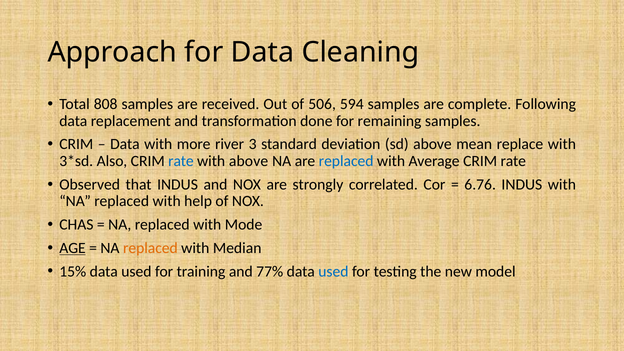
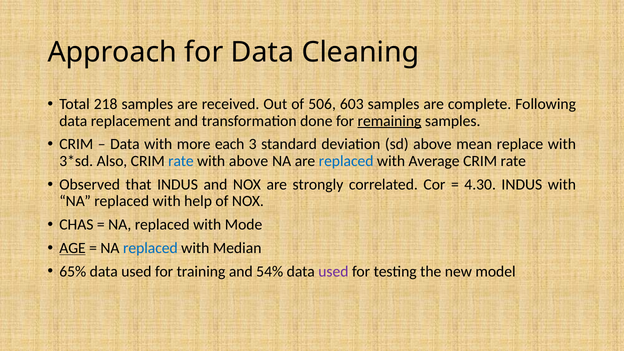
808: 808 -> 218 (106, 104)
594: 594 -> 603 (352, 104)
remaining underline: none -> present (390, 121)
river: river -> each (230, 144)
6.76: 6.76 -> 4.30 (480, 184)
replaced colour: orange -> blue (150, 248)
15%: 15% -> 65% (73, 271)
77%: 77% -> 54% (270, 271)
used colour: blue -> purple (333, 271)
